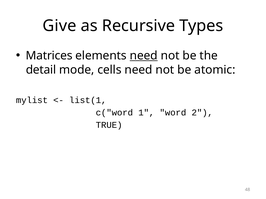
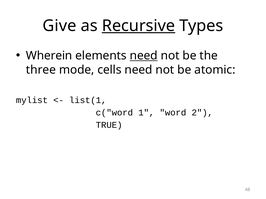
Recursive underline: none -> present (139, 26)
Matrices: Matrices -> Wherein (49, 56)
detail: detail -> three (41, 70)
